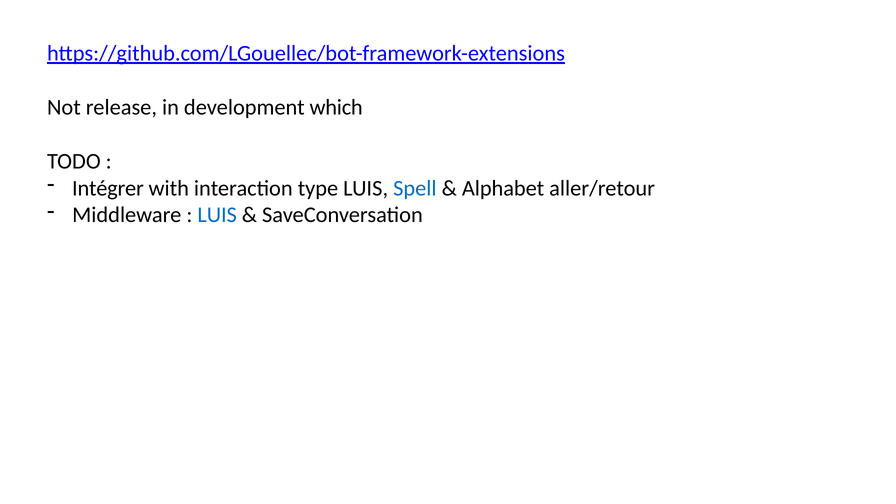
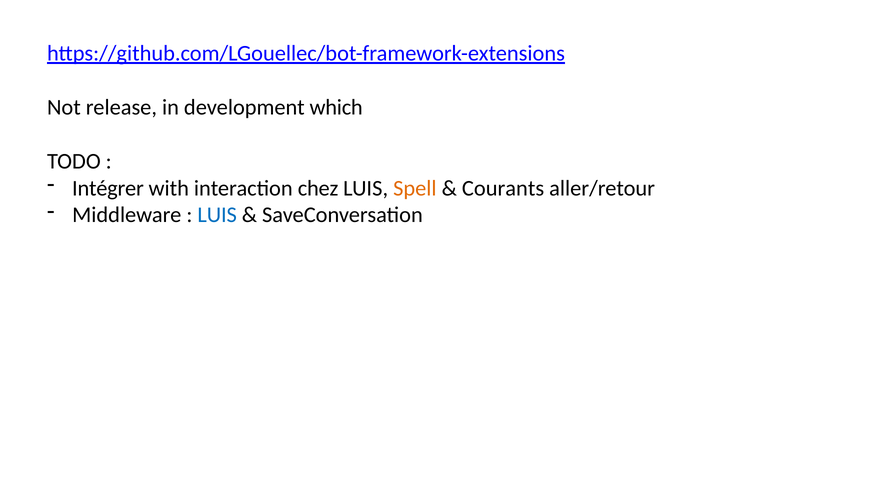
type: type -> chez (318, 188)
Spell colour: blue -> orange (415, 188)
Alphabet: Alphabet -> Courants (503, 188)
